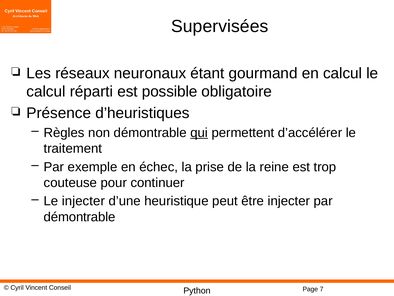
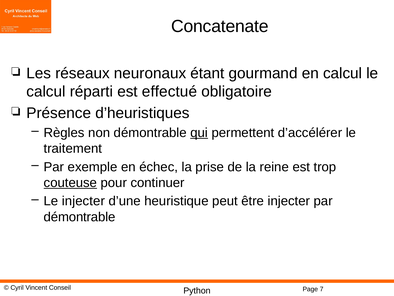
Supervisées: Supervisées -> Concatenate (220, 26)
possible: possible -> effectué (170, 92)
couteuse underline: none -> present (70, 182)
